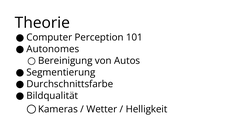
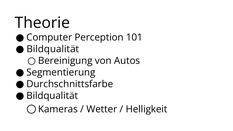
Autonomes: Autonomes -> Bildqualität (53, 49)
